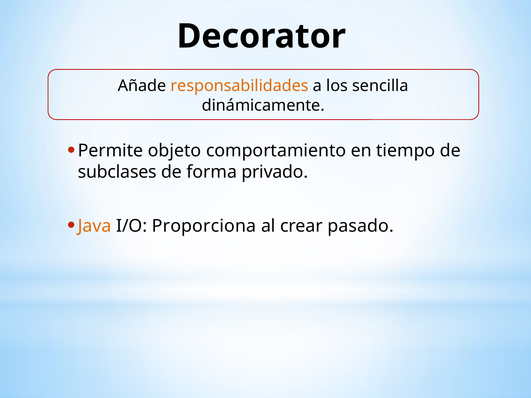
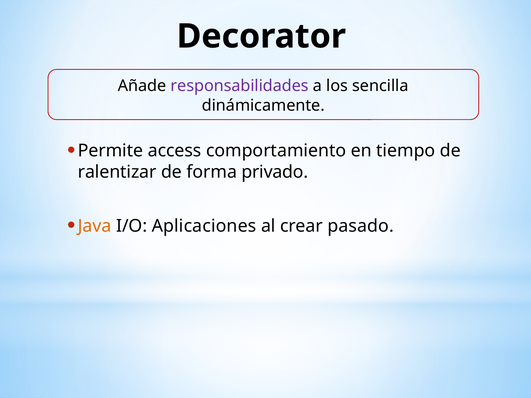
responsabilidades colour: orange -> purple (240, 86)
objeto: objeto -> access (175, 151)
subclases: subclases -> ralentizar (117, 172)
Proporciona: Proporciona -> Aplicaciones (204, 226)
